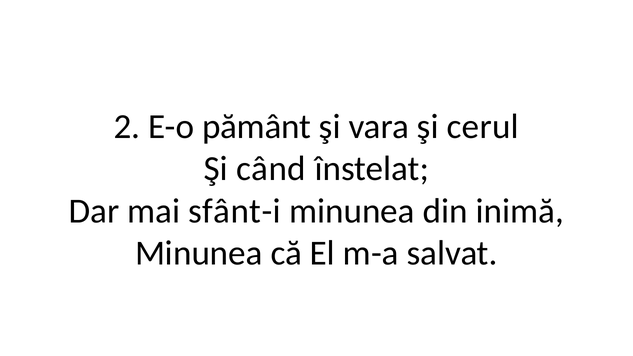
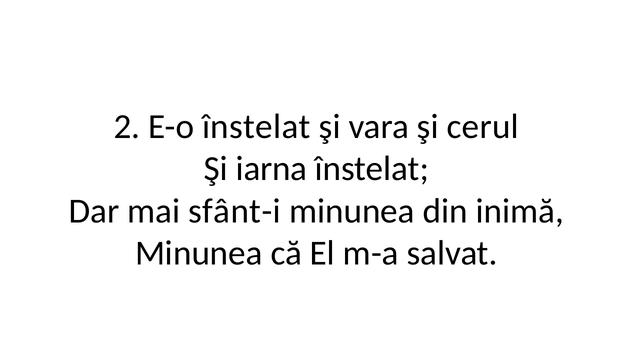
E-o pământ: pământ -> înstelat (256, 127)
când: când -> iarna (271, 169)
